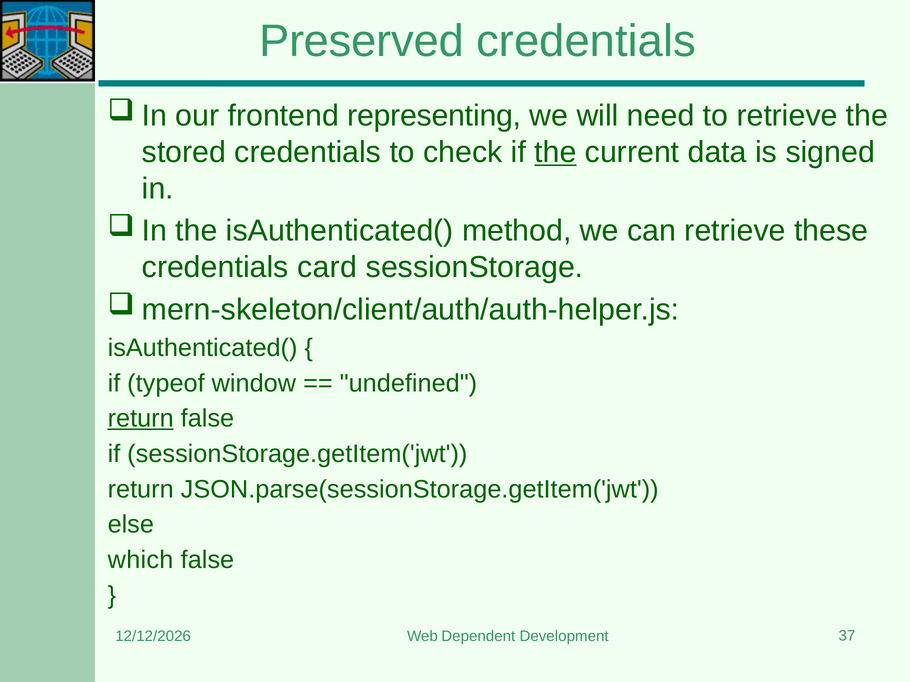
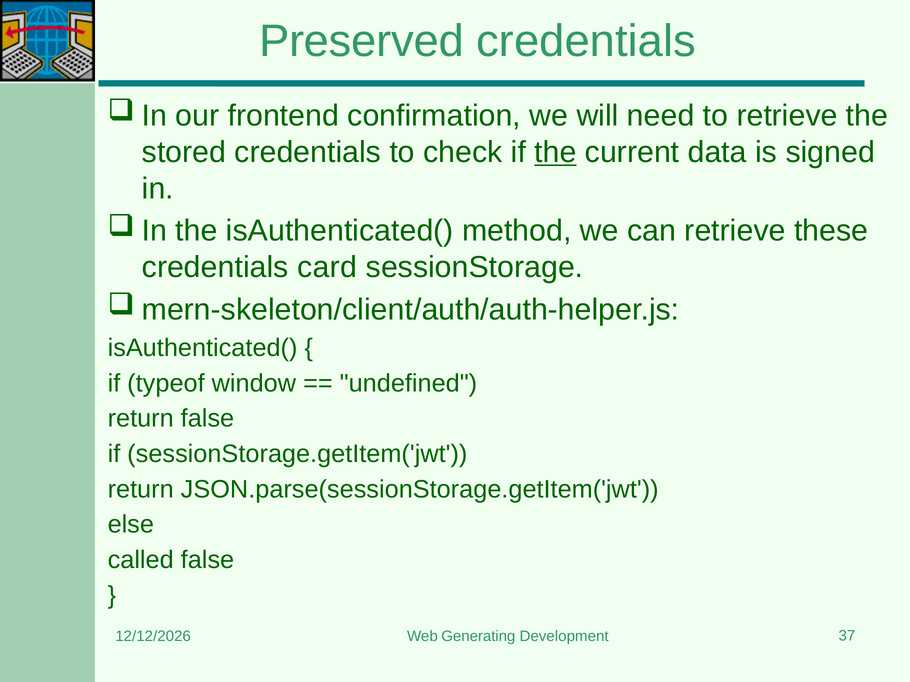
representing: representing -> confirmation (434, 116)
return underline: present -> none (141, 419)
which: which -> called (141, 560)
Dependent: Dependent -> Generating (478, 637)
